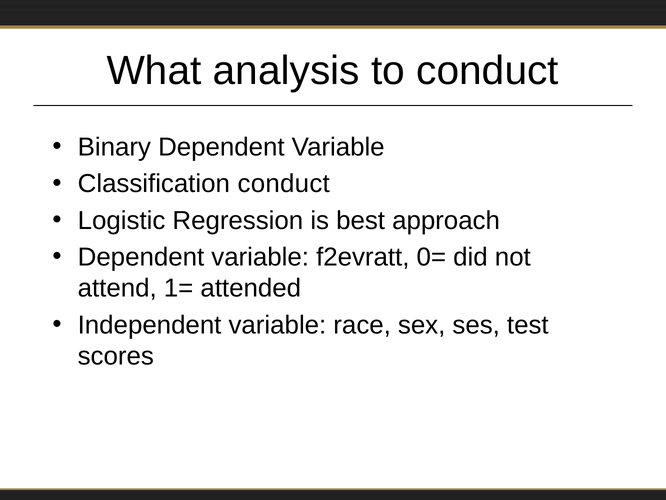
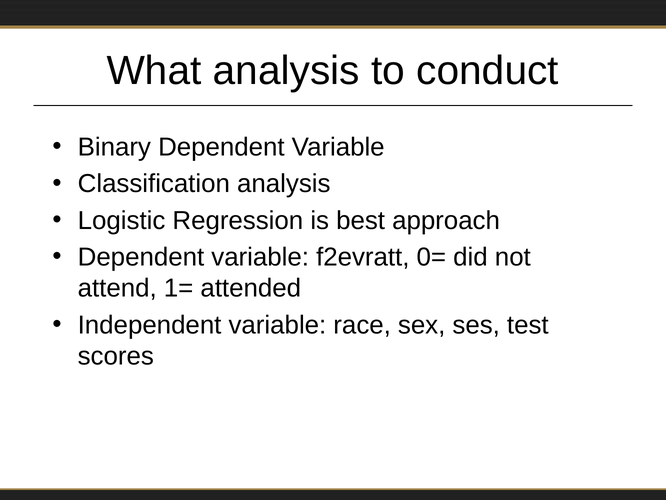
Classification conduct: conduct -> analysis (284, 184)
